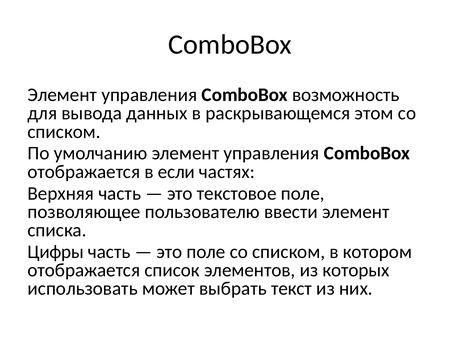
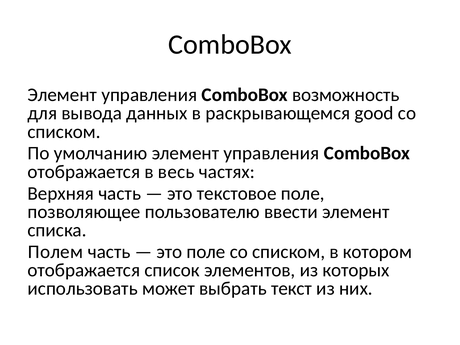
этом: этом -> good (374, 113)
если: если -> весь (176, 172)
Цифры: Цифры -> Полем (55, 252)
